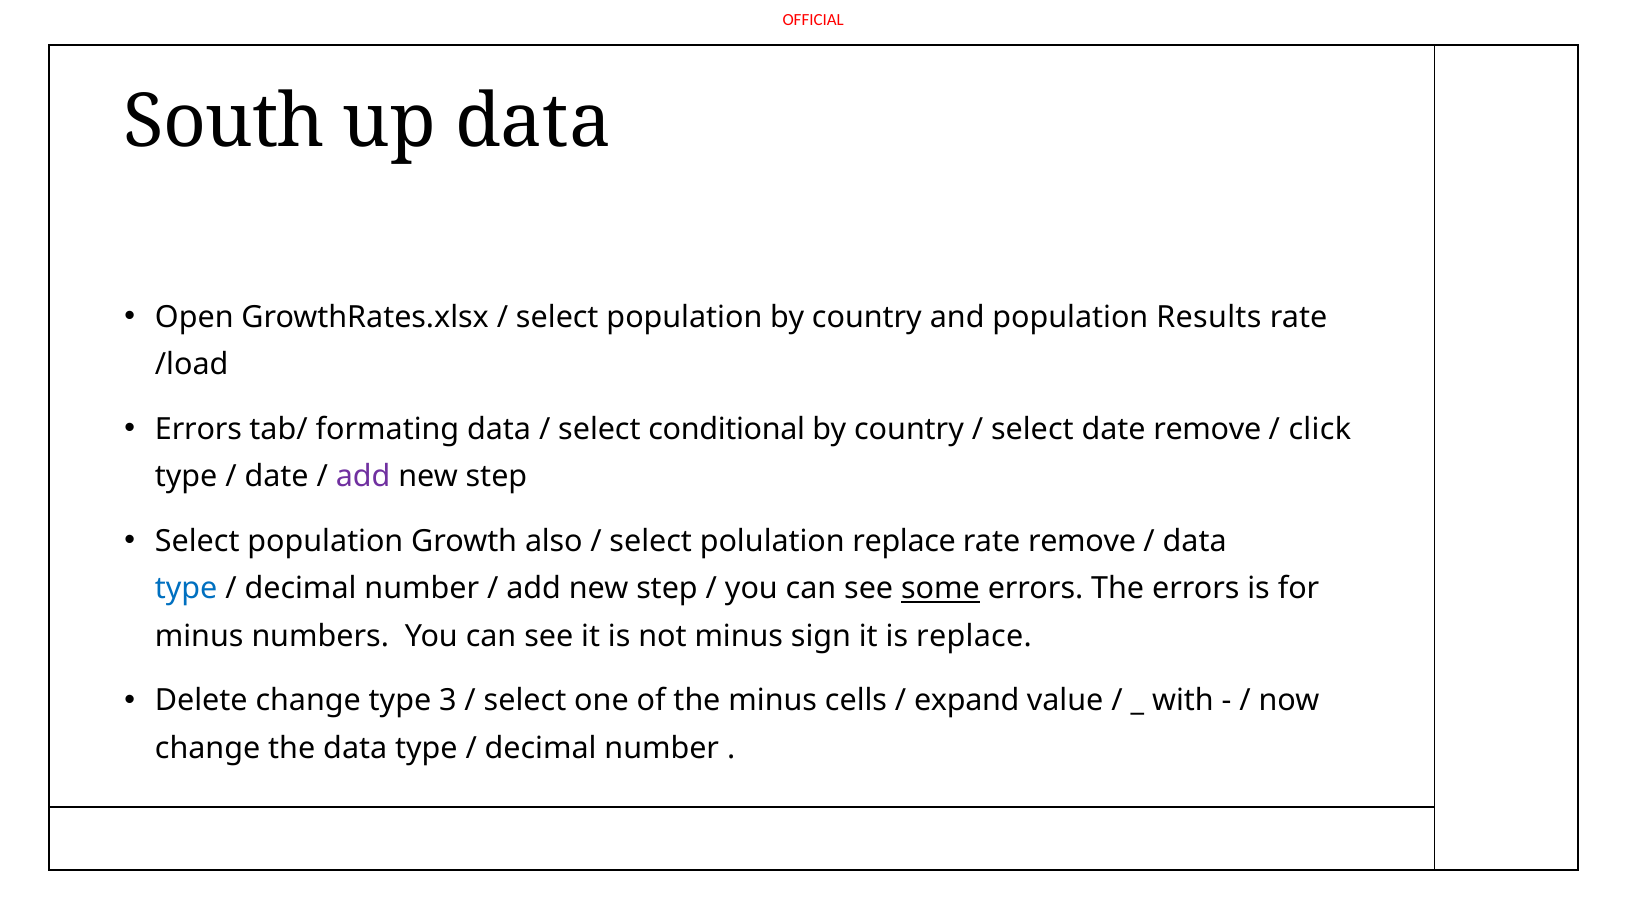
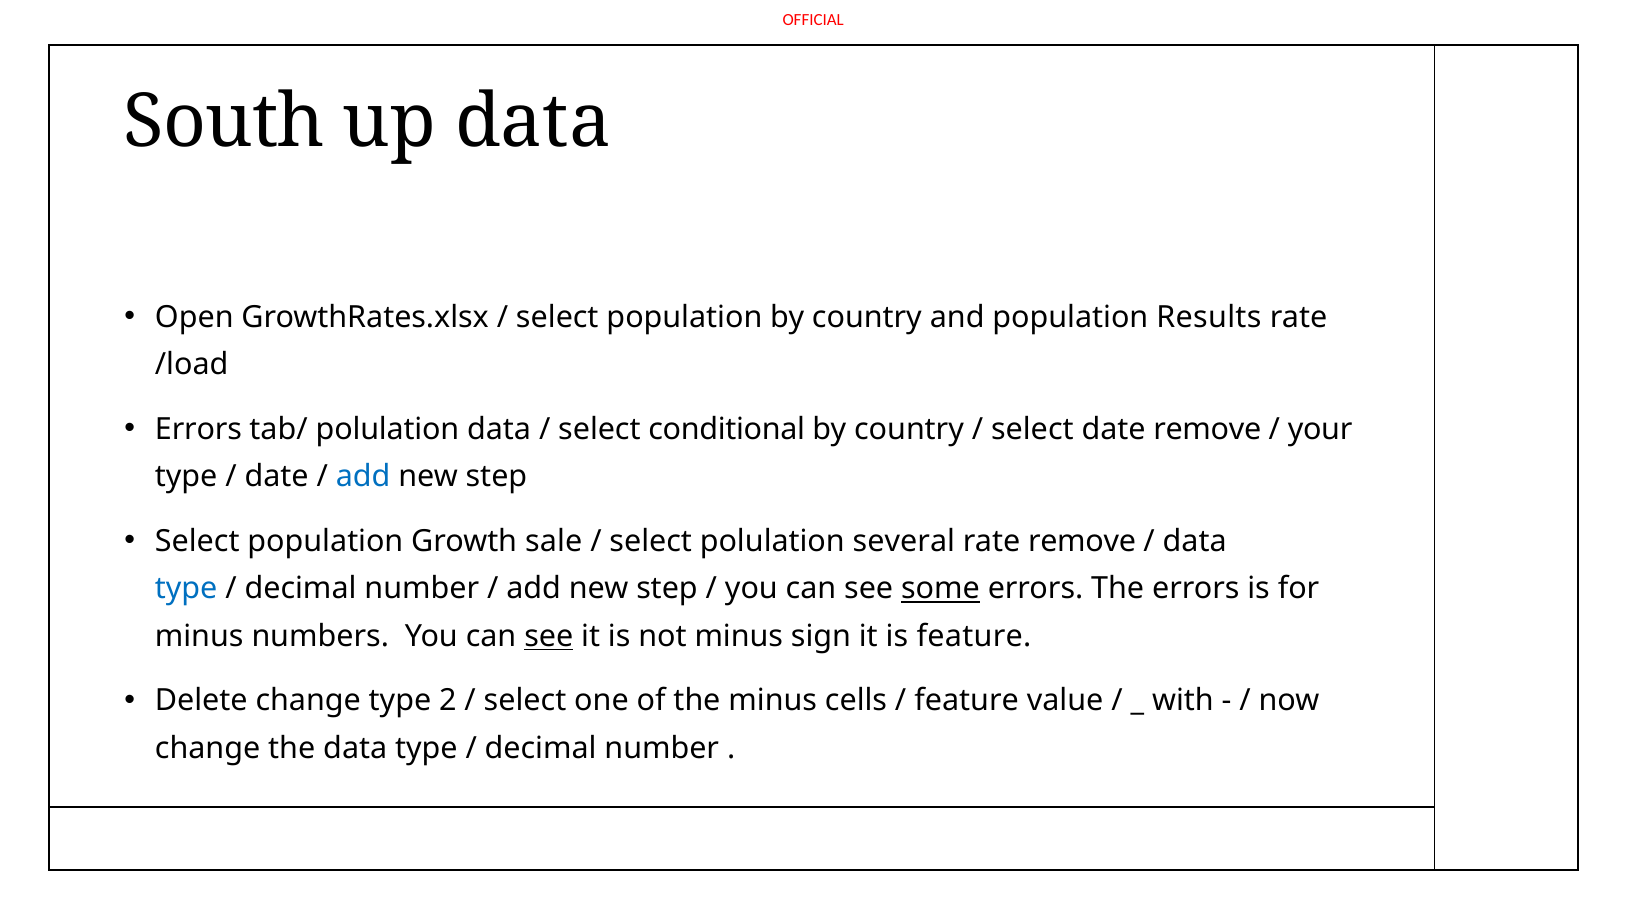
tab/ formating: formating -> polulation (388, 429)
click: click -> your (1320, 429)
add colour: purple -> blue (363, 477)
also: also -> sale (554, 541)
polulation replace: replace -> several (904, 541)
see underline: none -> present (549, 637)
is replace: replace -> feature (974, 637)
3: 3 -> 2 (448, 701)
expand: expand -> feature (967, 701)
